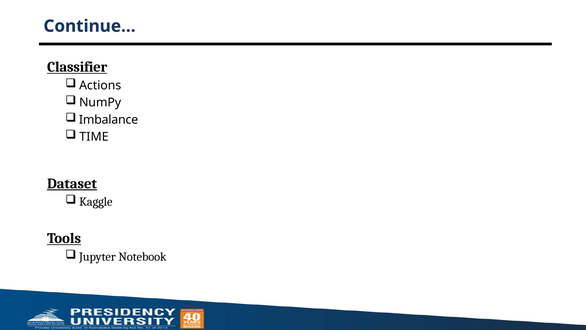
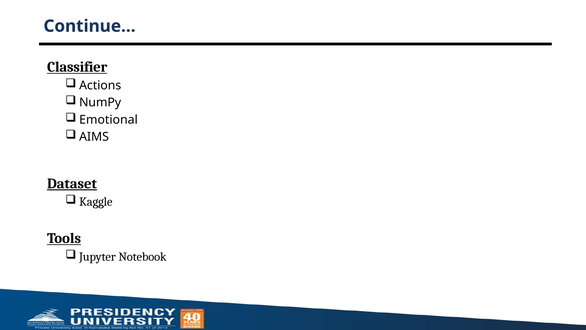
Imbalance: Imbalance -> Emotional (108, 120)
TIME: TIME -> AIMS (94, 137)
